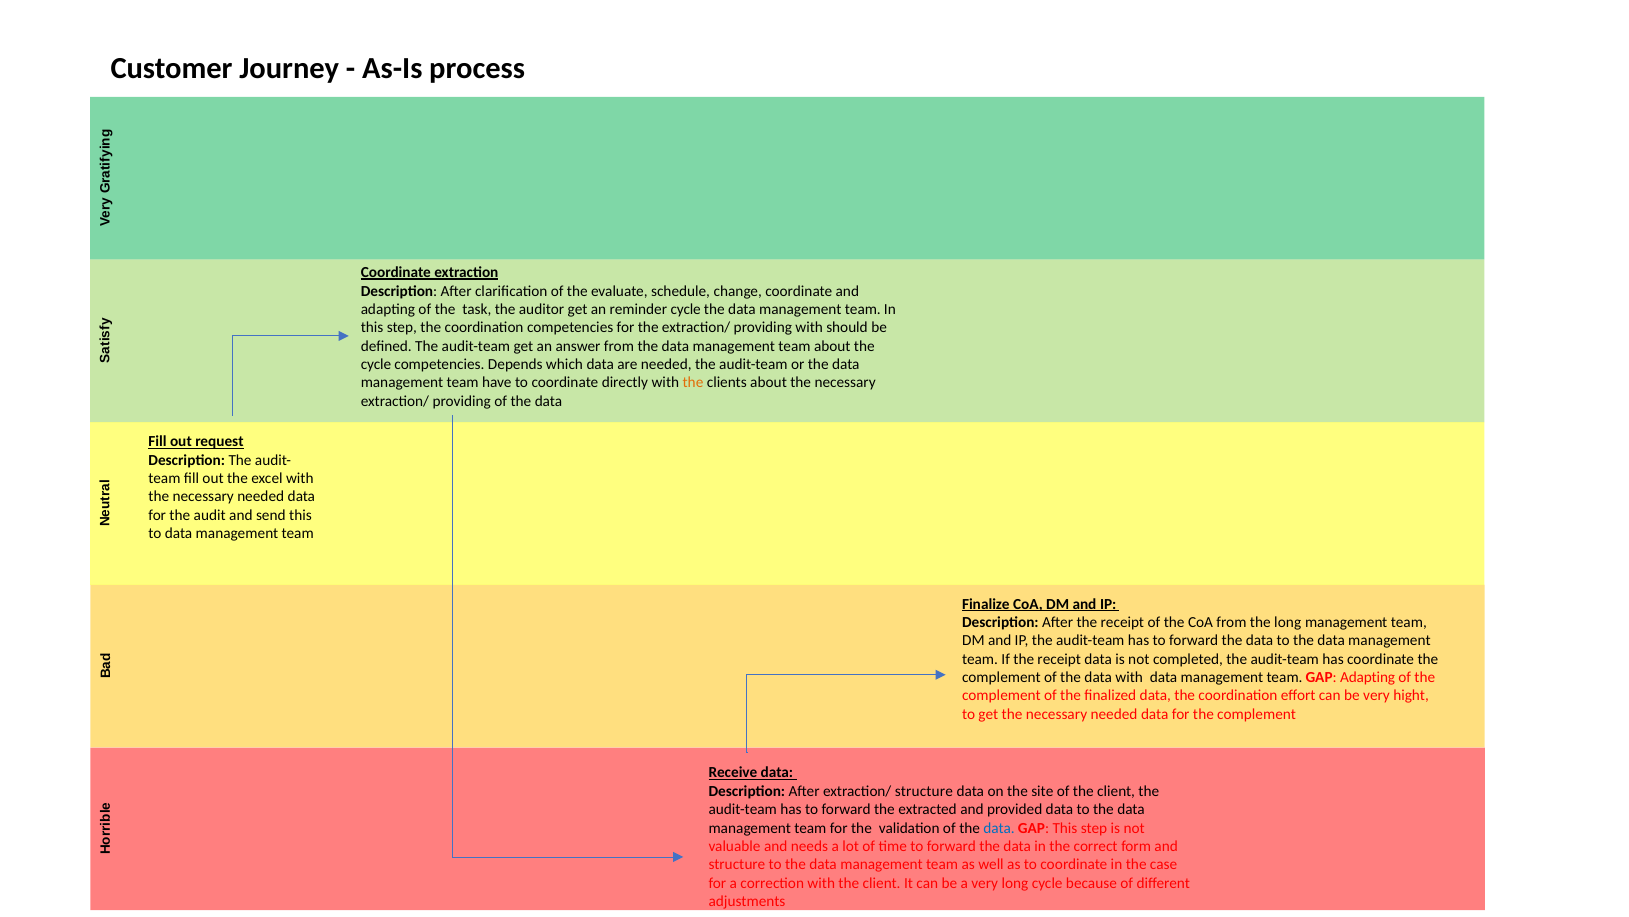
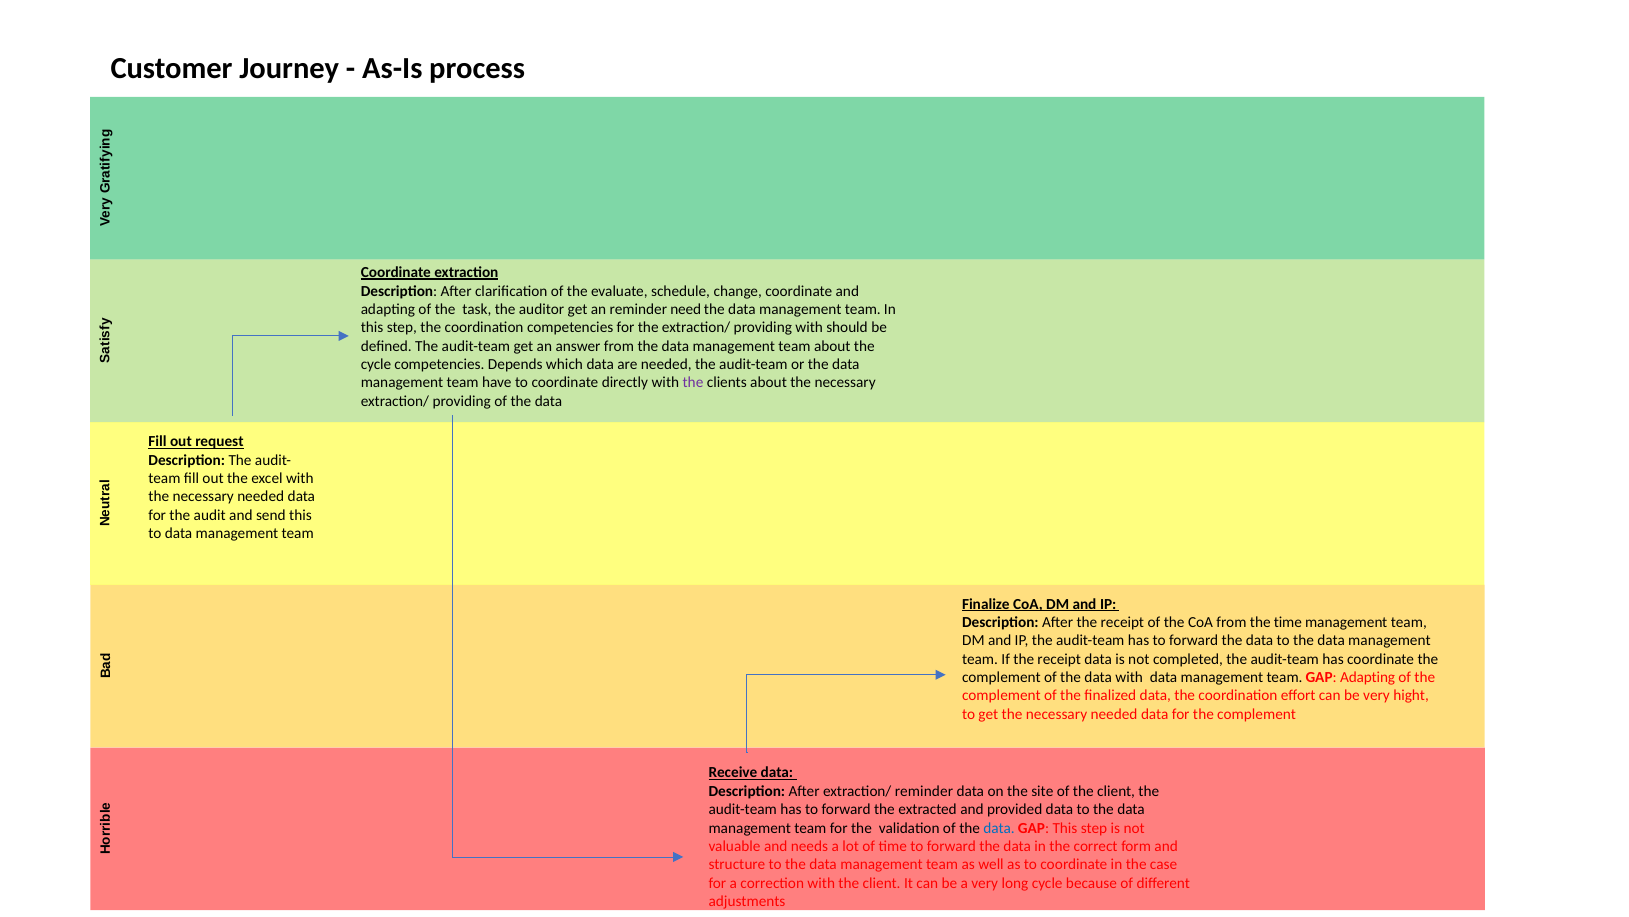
reminder cycle: cycle -> need (686, 309)
the colour: orange -> purple (693, 383)
the long: long -> time (1288, 622)
extraction/ structure: structure -> reminder (924, 791)
